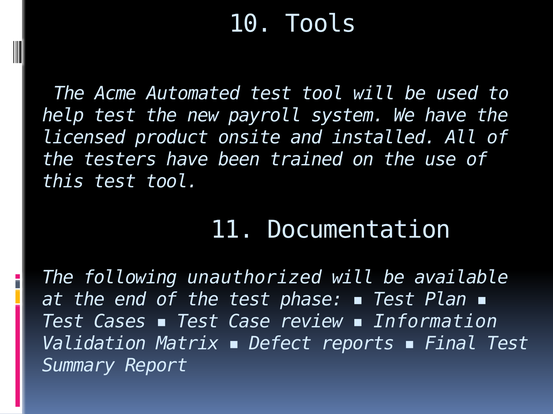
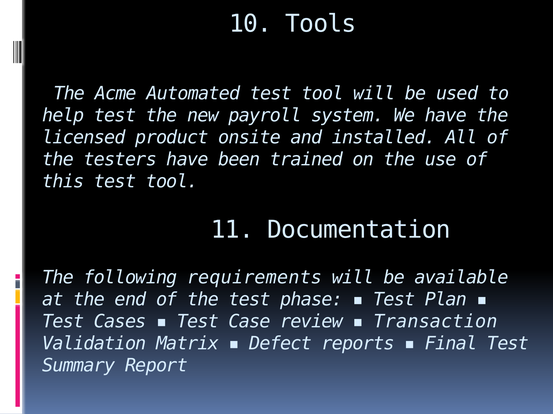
unauthorized: unauthorized -> requirements (255, 278)
Information: Information -> Transaction (436, 322)
